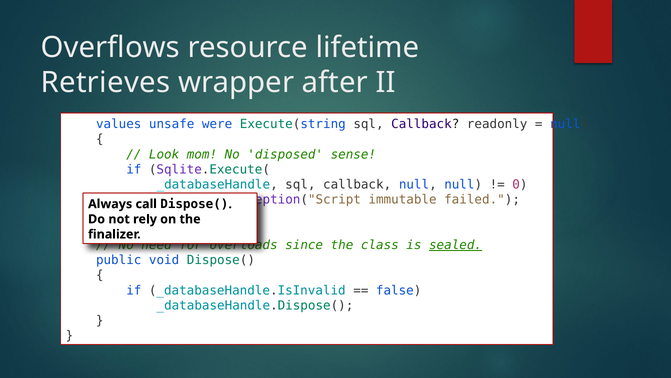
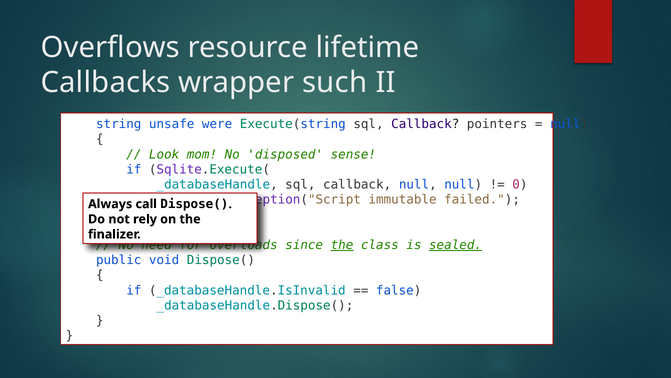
Retrieves: Retrieves -> Callbacks (106, 83)
after: after -> such (335, 83)
values: values -> string (119, 124)
readonly: readonly -> pointers (497, 124)
the underline: none -> present (342, 245)
